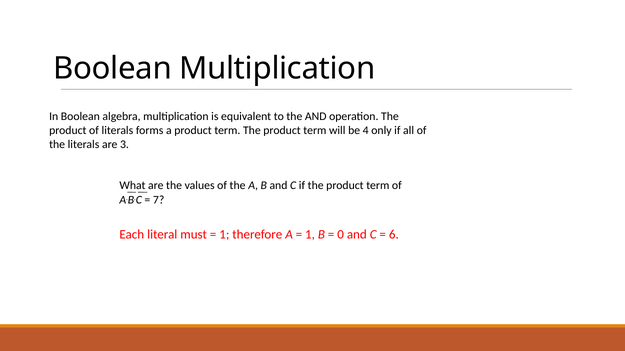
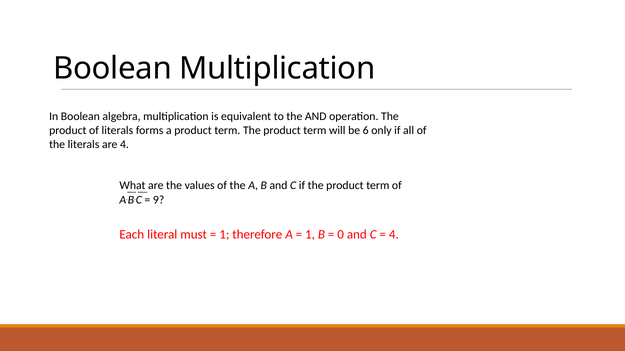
4: 4 -> 6 (366, 131)
are 3: 3 -> 4 (124, 145)
7: 7 -> 9 (159, 200)
6: 6 -> 4 (394, 235)
